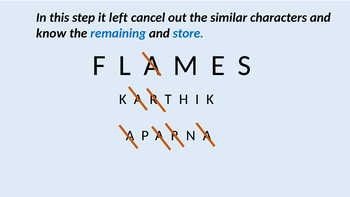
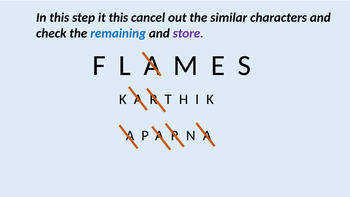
it left: left -> this (118, 18)
know: know -> check (51, 33)
store colour: blue -> purple (188, 33)
